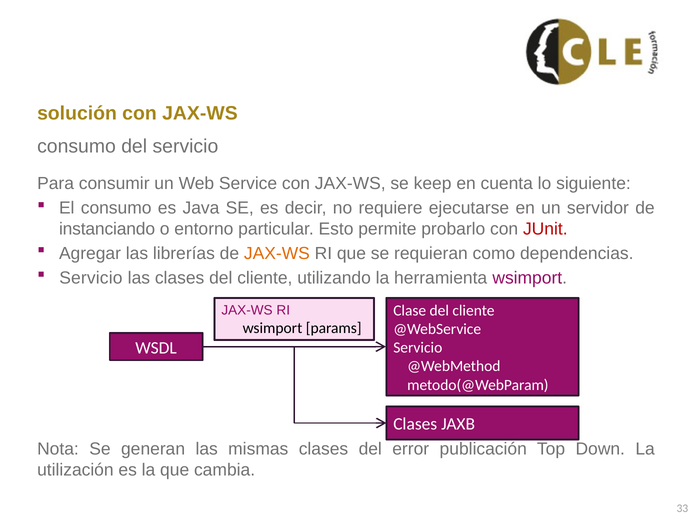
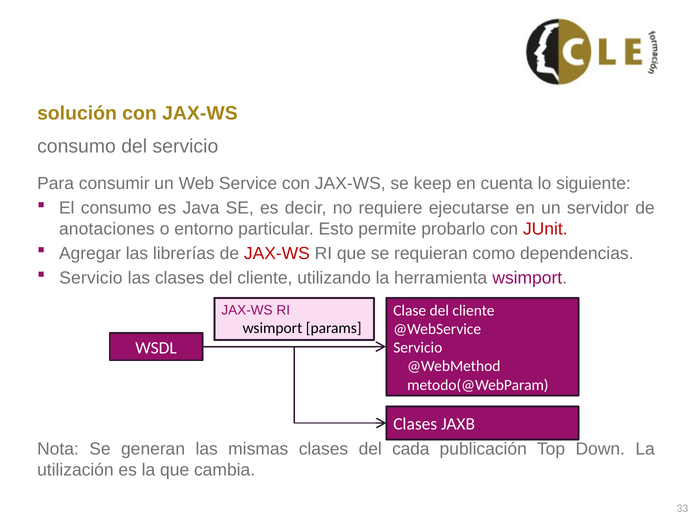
instanciando: instanciando -> anotaciones (107, 229)
JAX-WS colour: orange -> red (277, 253)
error: error -> cada (411, 449)
